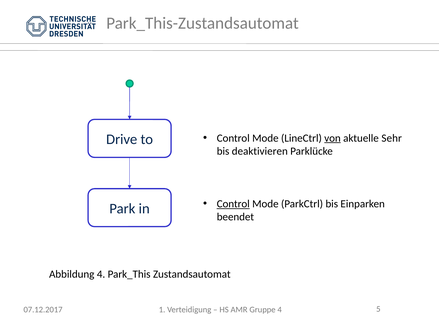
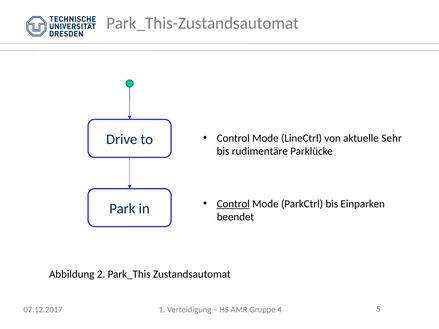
von underline: present -> none (333, 138)
deaktivieren: deaktivieren -> rudimentäre (260, 151)
Abbildung 4: 4 -> 2 (101, 274)
